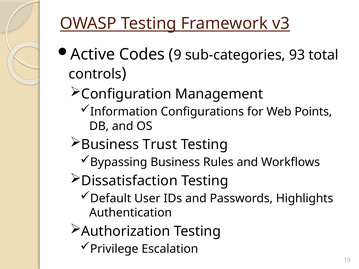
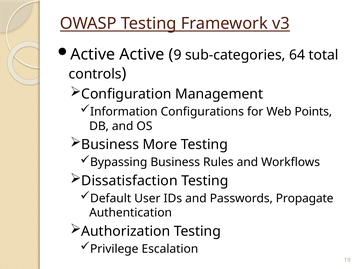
Active Codes: Codes -> Active (142, 54)
93: 93 -> 64 (297, 55)
Trust: Trust -> More (160, 145)
Highlights: Highlights -> Propagate (305, 199)
